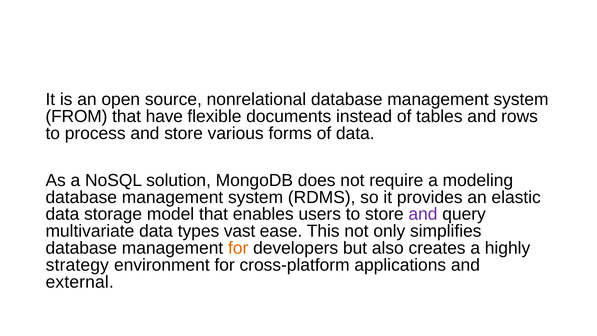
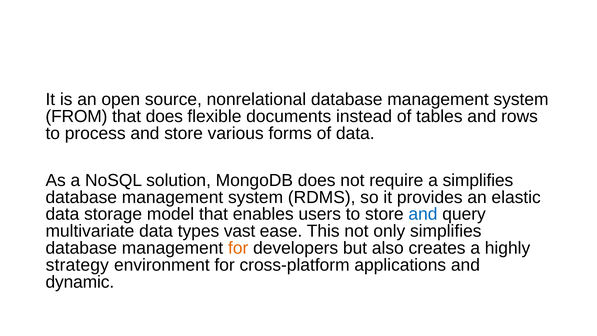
that have: have -> does (164, 116)
a modeling: modeling -> simplifies (478, 180)
and colour: purple -> blue (423, 214)
external: external -> dynamic (80, 282)
